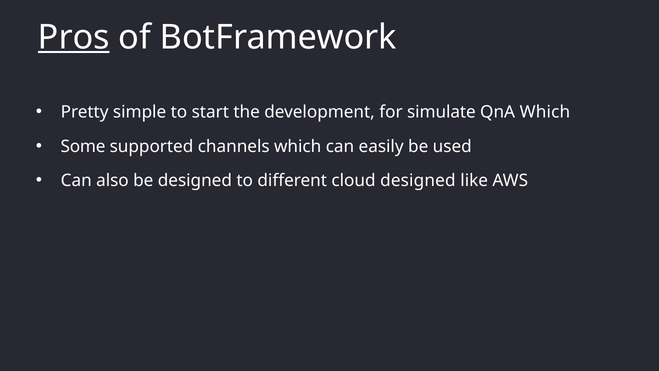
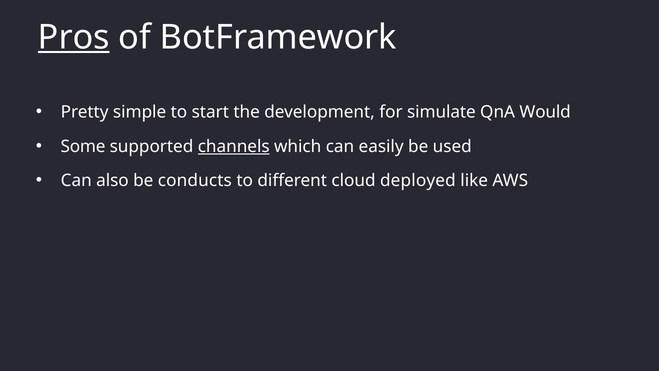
QnA Which: Which -> Would (545, 112)
channels underline: none -> present (234, 146)
be designed: designed -> conducts (195, 181)
cloud designed: designed -> deployed (418, 181)
